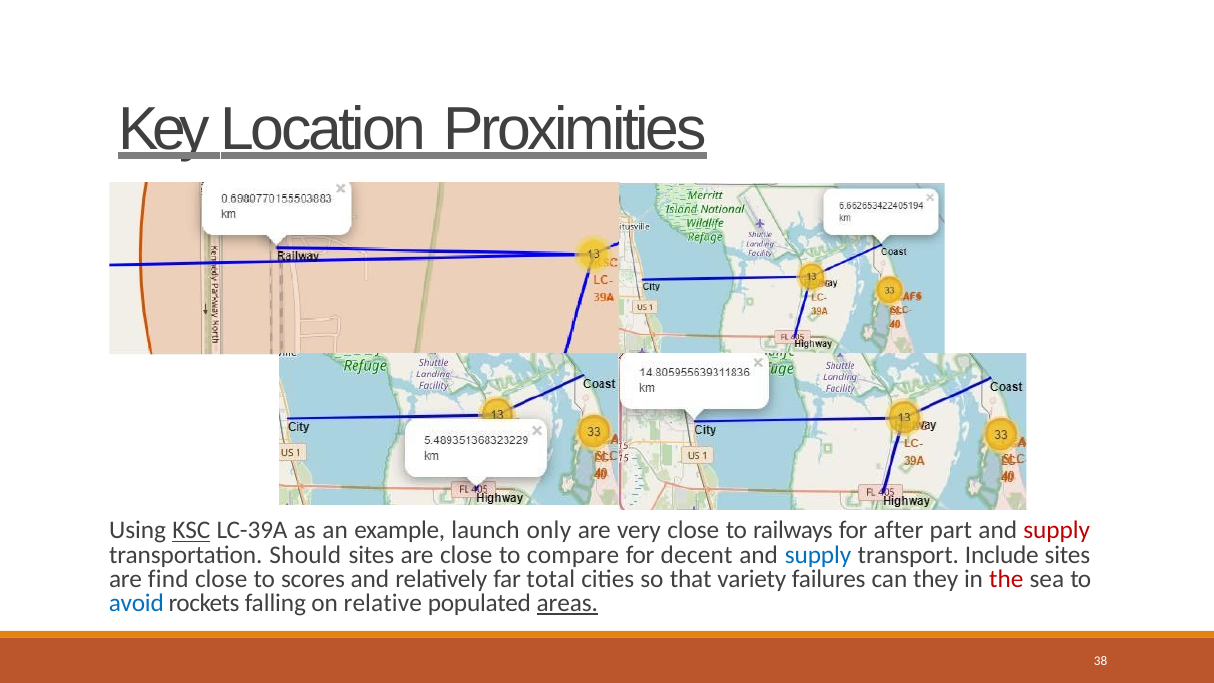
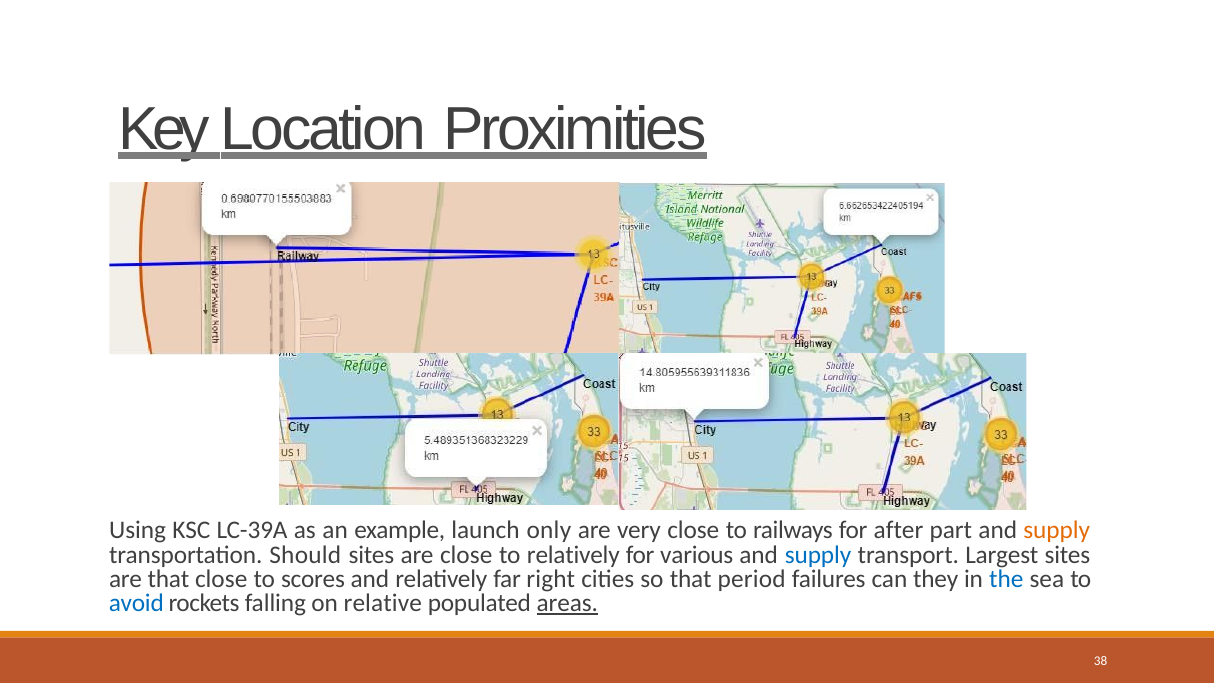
KSC underline: present -> none (191, 530)
supply colour: red -> orange (1057, 530)
to compare: compare -> relatively (573, 555)
decent: decent -> various (697, 555)
Include: Include -> Largest (1002, 555)
are find: find -> that (168, 579)
total: total -> right (551, 579)
variety: variety -> period (752, 579)
the colour: red -> blue (1006, 579)
